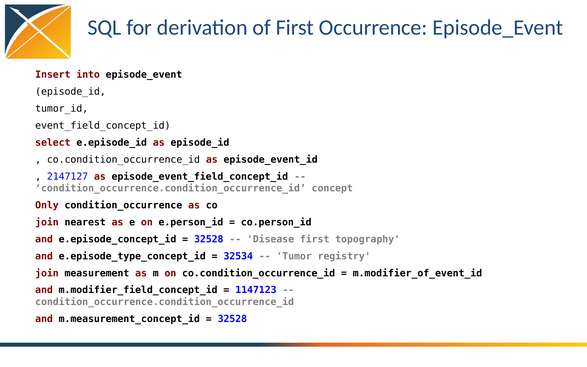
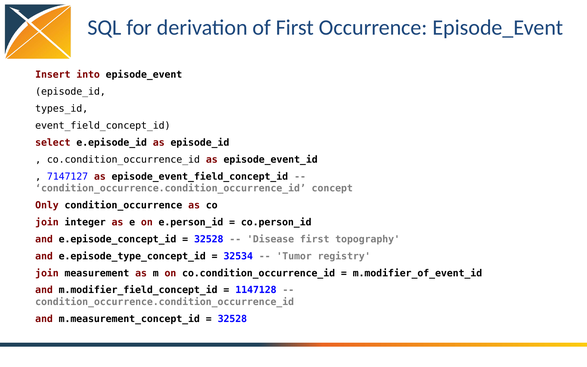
tumor_id: tumor_id -> types_id (62, 109)
2147127: 2147127 -> 7147127 (68, 176)
nearest: nearest -> integer (85, 222)
1147123: 1147123 -> 1147128 (256, 290)
